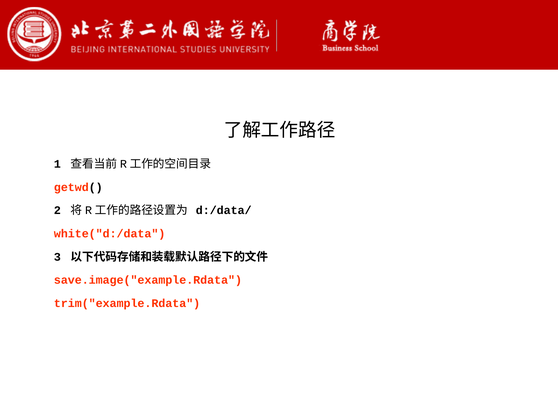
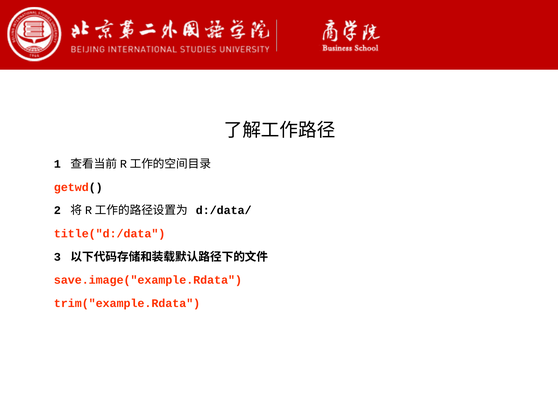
white("d:/data: white("d:/data -> title("d:/data (110, 234)
